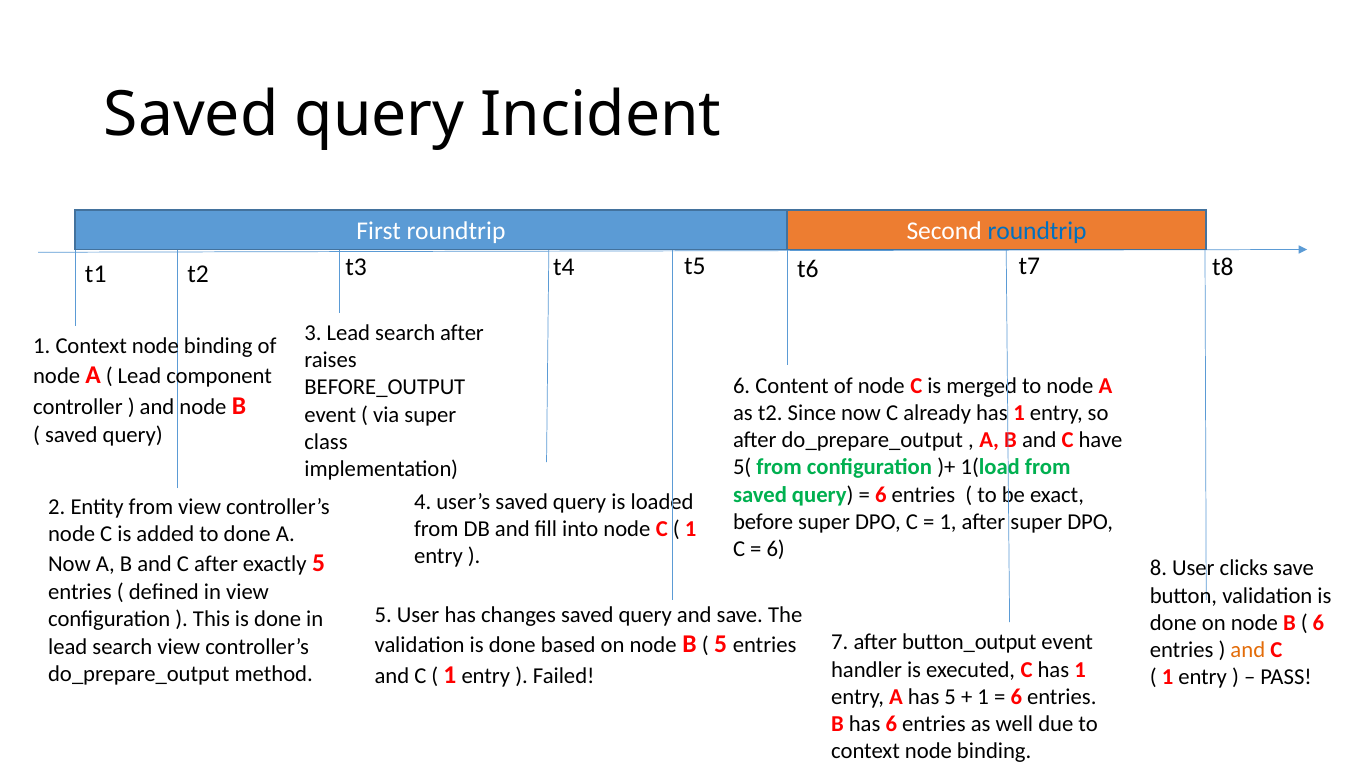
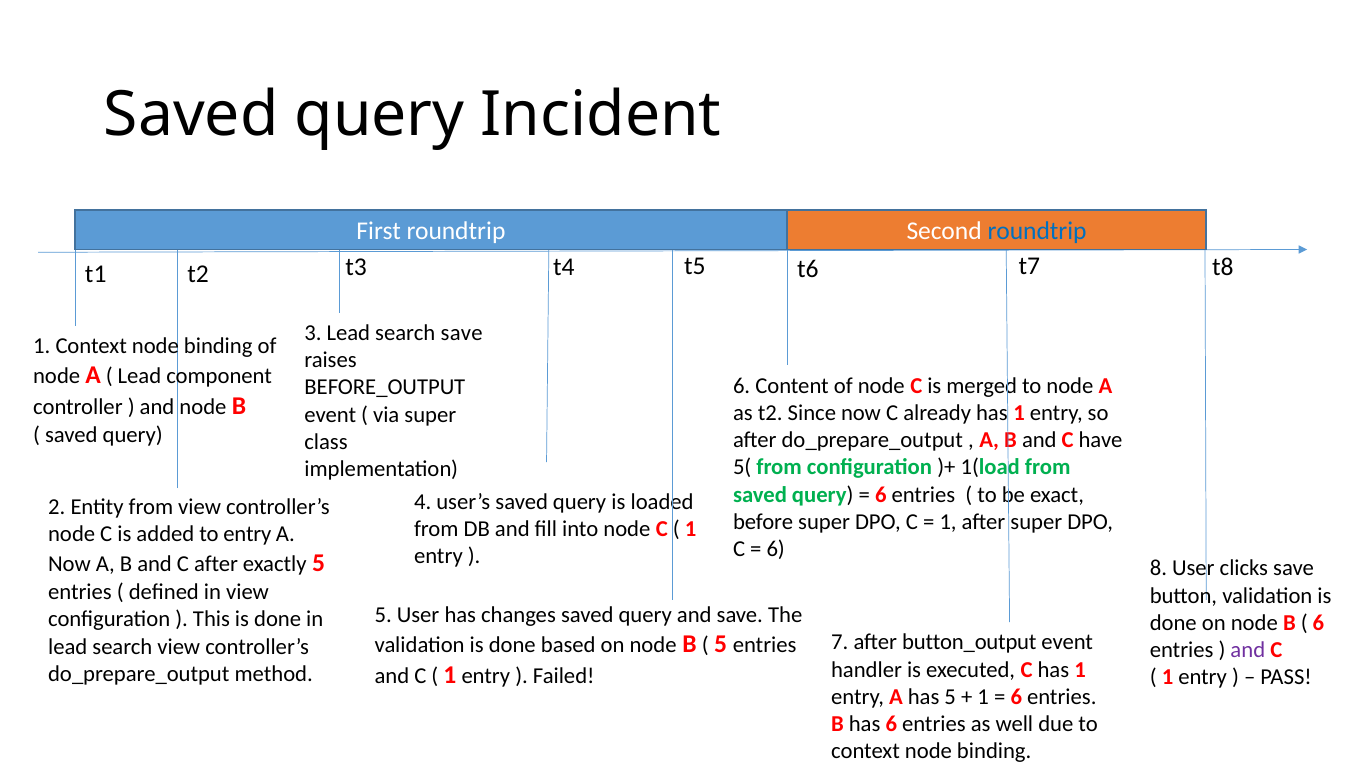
search after: after -> save (462, 333)
to done: done -> entry (247, 534)
and colour: orange -> purple (1248, 650)
